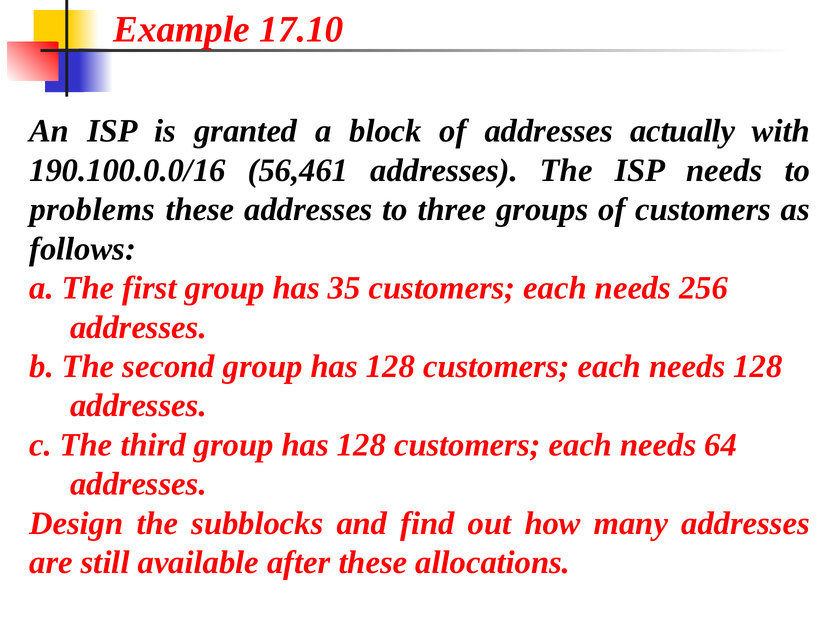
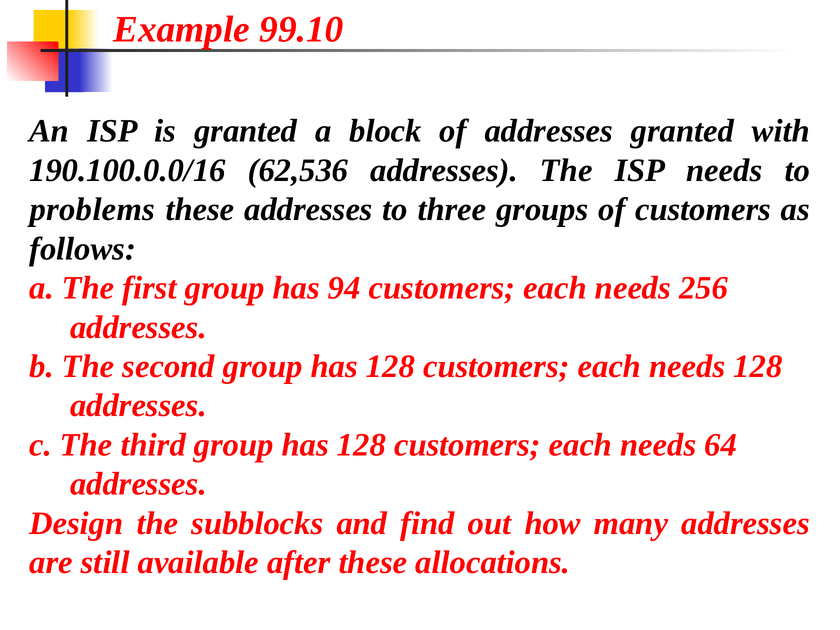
17.10: 17.10 -> 99.10 (301, 29)
addresses actually: actually -> granted (683, 131)
56,461: 56,461 -> 62,536 (298, 170)
35: 35 -> 94 (344, 288)
